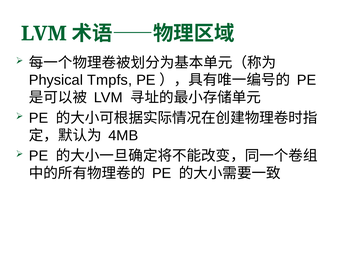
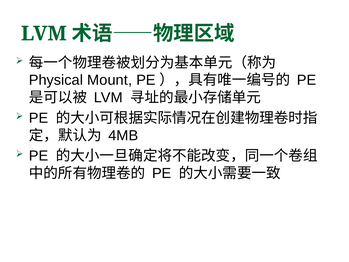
Tmpfs: Tmpfs -> Mount (110, 80)
